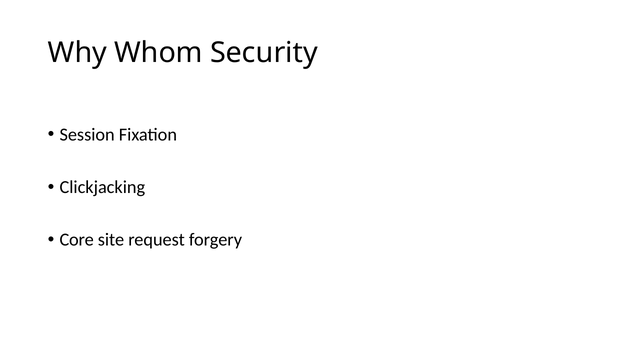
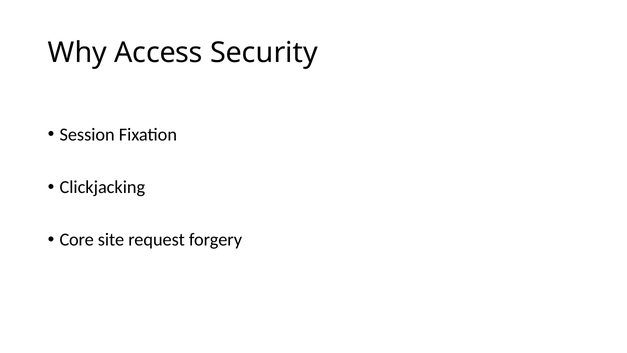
Whom: Whom -> Access (159, 53)
